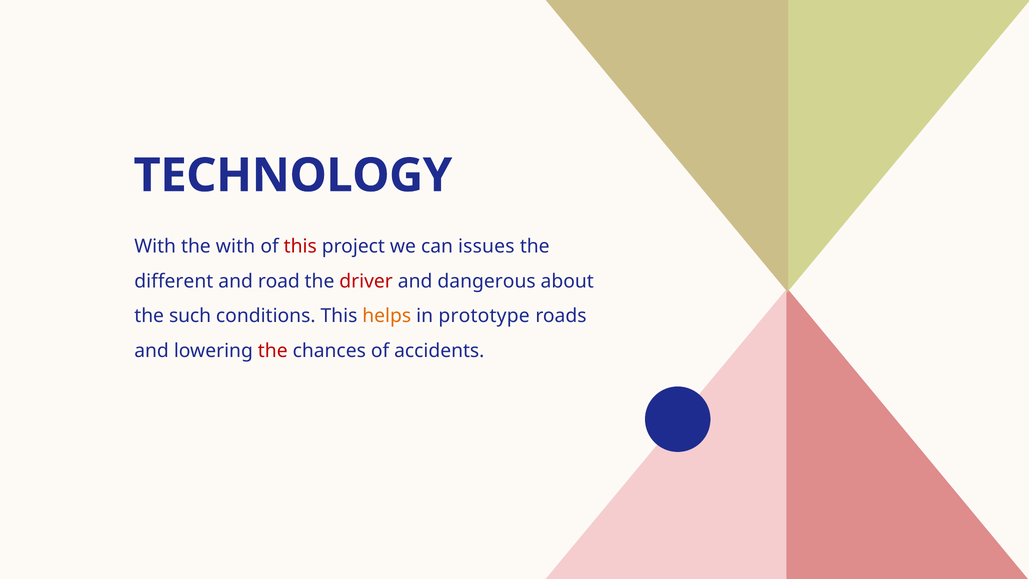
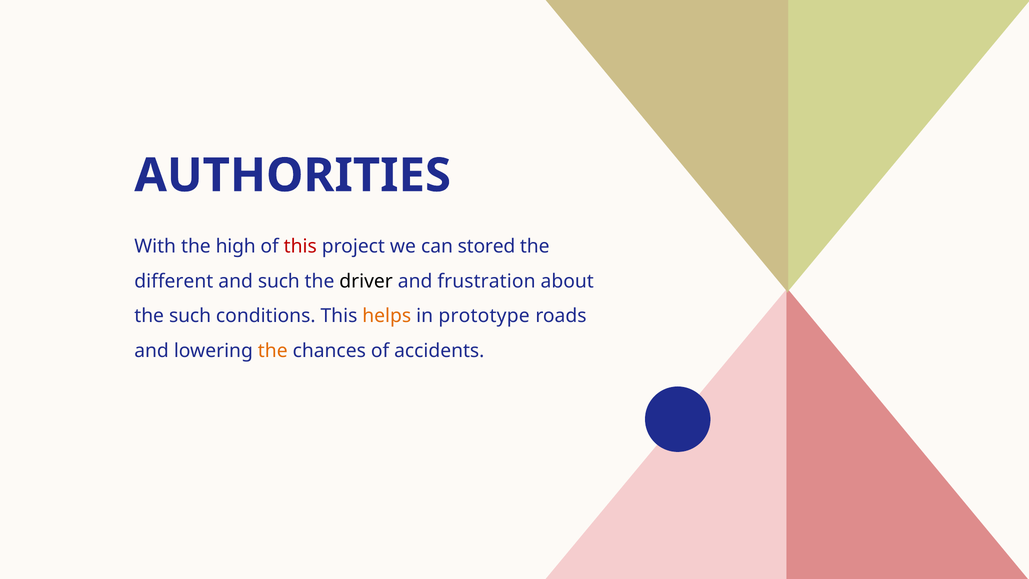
TECHNOLOGY: TECHNOLOGY -> AUTHORITIES (293, 176)
the with: with -> high (236, 246)
issues: issues -> stored (486, 246)
and road: road -> such (279, 281)
driver colour: red -> black (366, 281)
dangerous: dangerous -> frustration (487, 281)
the colour: red -> orange (273, 351)
